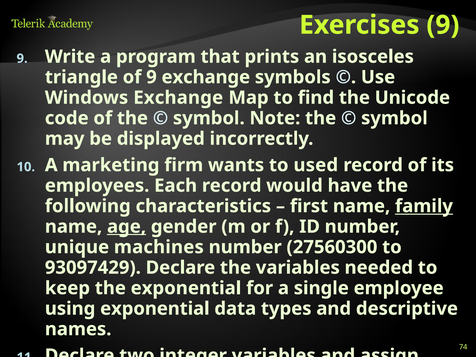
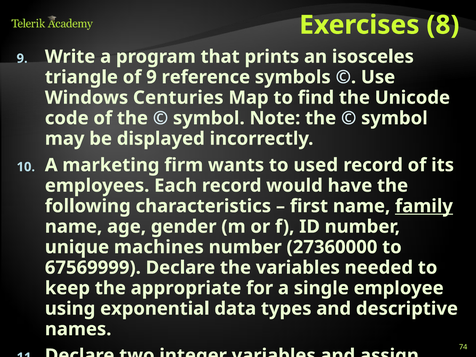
Exercises 9: 9 -> 8 (443, 25)
9 exchange: exchange -> reference (206, 77)
Windows Exchange: Exchange -> Centuries (178, 98)
age underline: present -> none (127, 227)
27560300: 27560300 -> 27360000 (332, 247)
93097429: 93097429 -> 67569999 (93, 268)
the exponential: exponential -> appropriate (186, 288)
